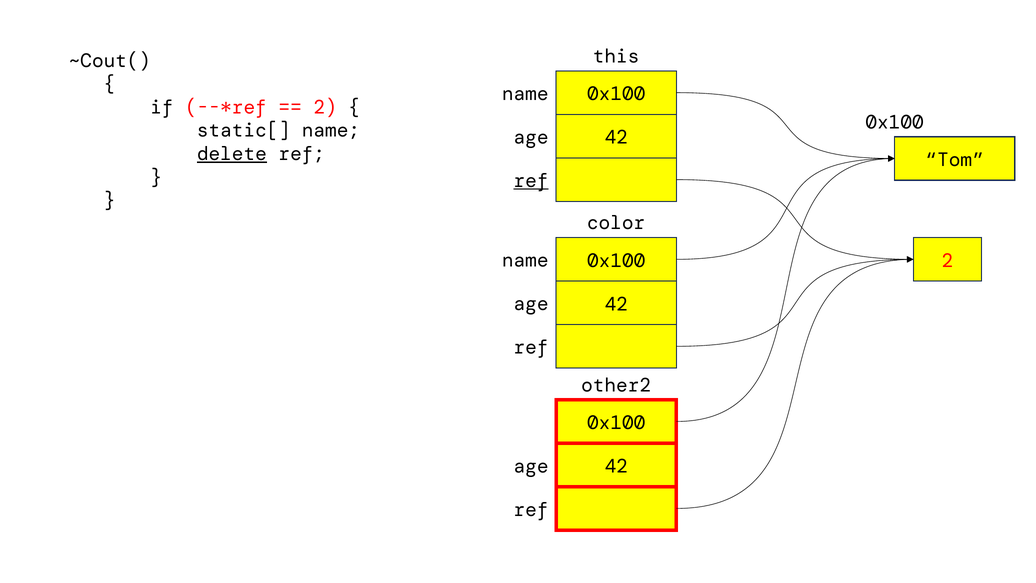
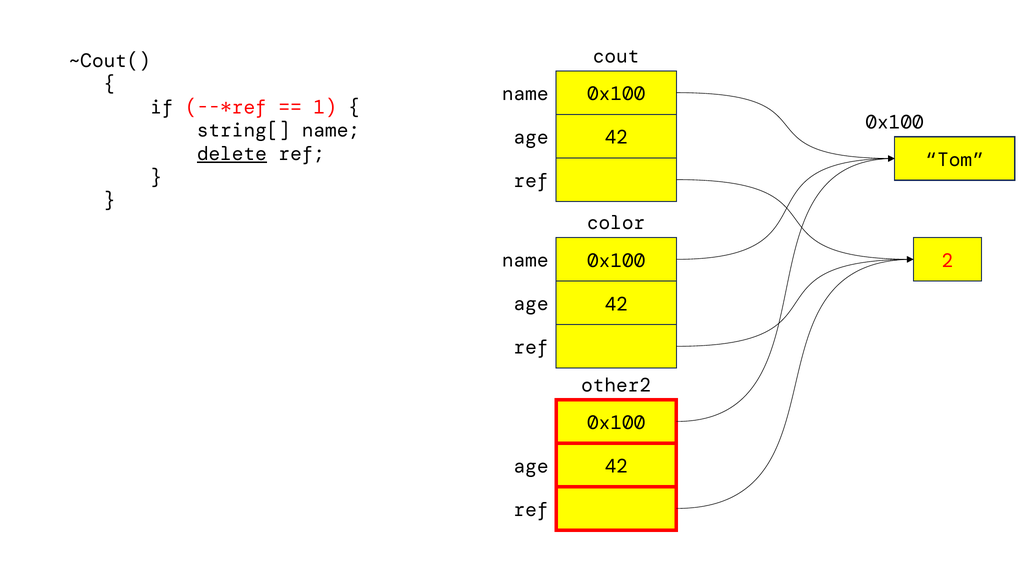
this: this -> cout (616, 56)
2: 2 -> 1 (325, 107)
static[: static[ -> string[ (244, 131)
ref underline: present -> none (531, 181)
